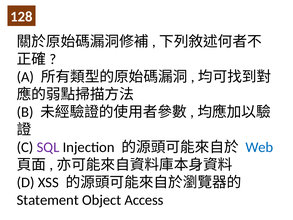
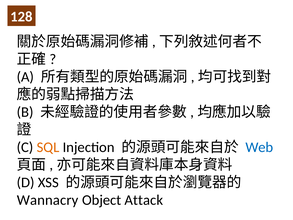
SQL colour: purple -> orange (48, 147)
Statement: Statement -> Wannacry (48, 200)
Access: Access -> Attack (144, 200)
